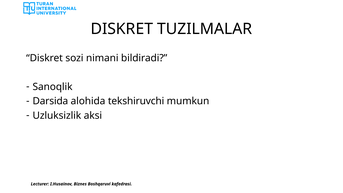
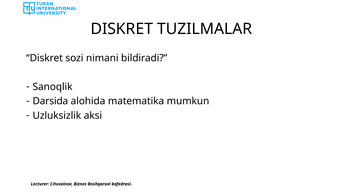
tekshiruvchi: tekshiruvchi -> matematika (136, 101)
